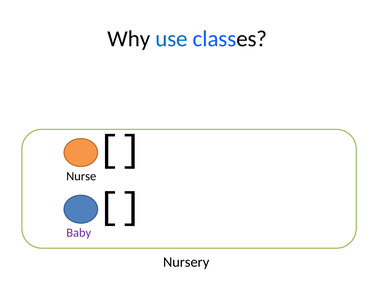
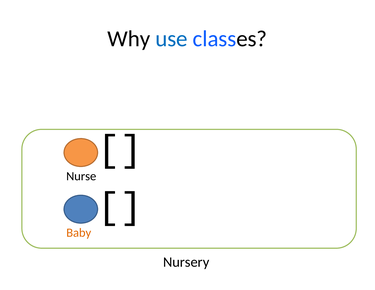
Baby colour: purple -> orange (79, 233)
